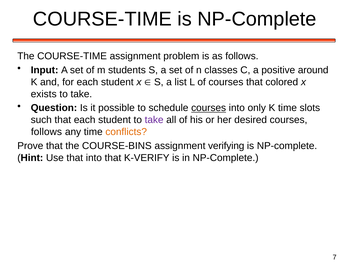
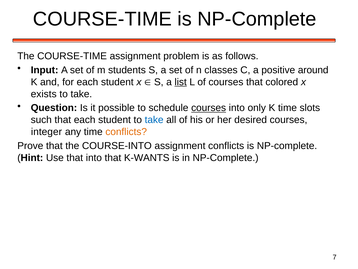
list underline: none -> present (181, 82)
take colour: purple -> blue (154, 120)
follows: follows -> integer (46, 132)
COURSE-BINS: COURSE-BINS -> COURSE-INTO (117, 146)
assignment verifying: verifying -> conflicts (226, 146)
K-VERIFY: K-VERIFY -> K-WANTS (147, 157)
